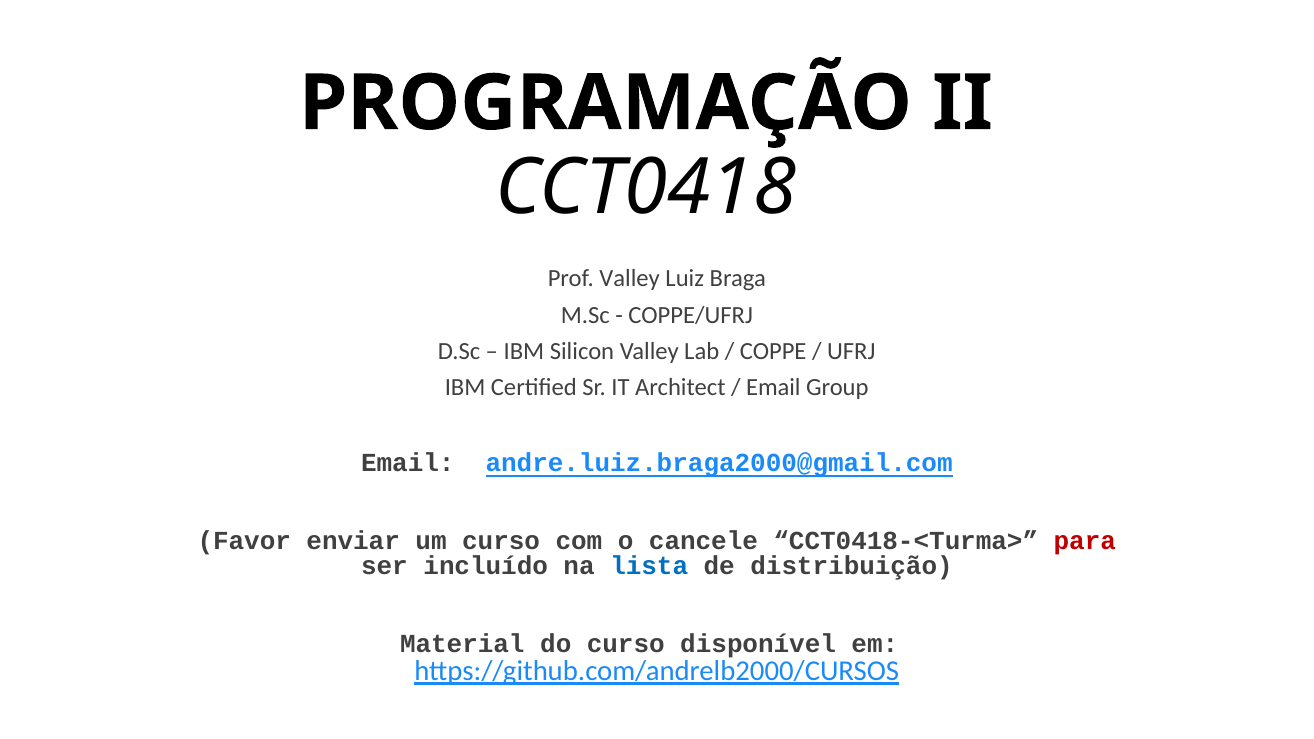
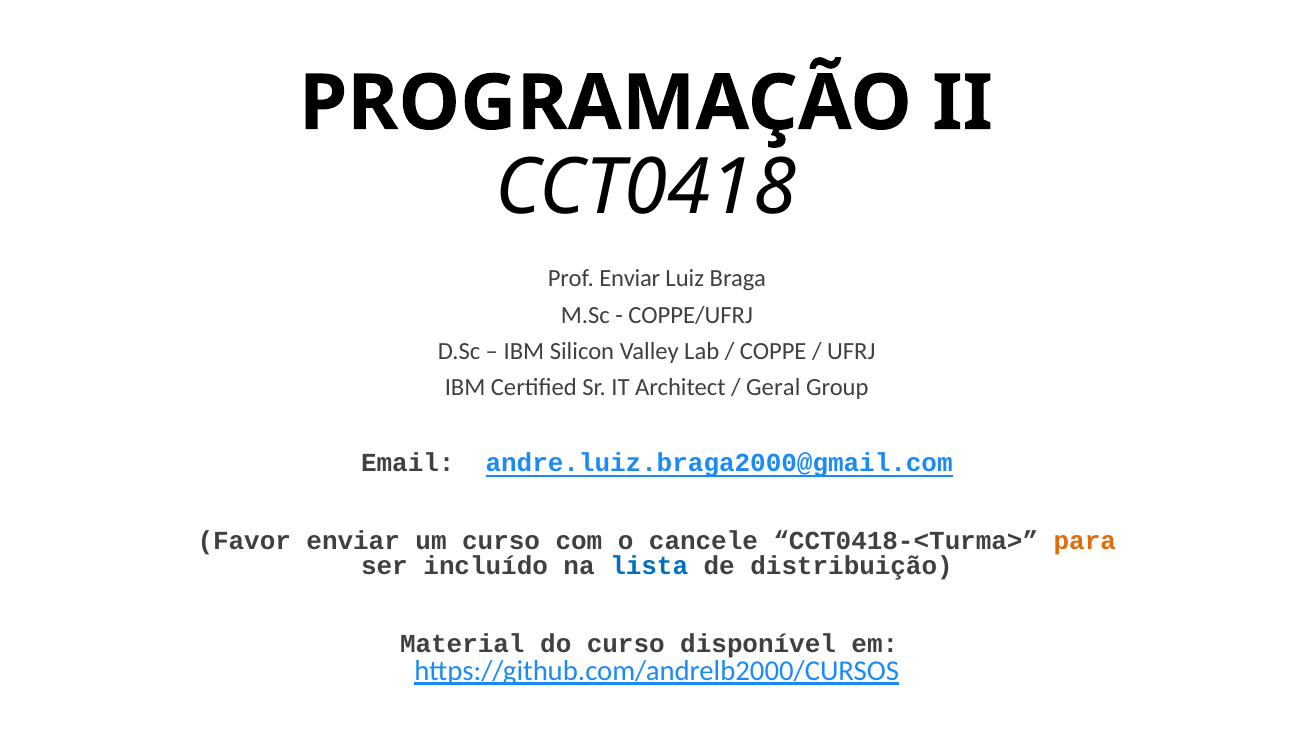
Prof Valley: Valley -> Enviar (630, 279)
Email: Email -> Geral (773, 387)
para colour: red -> orange (1085, 541)
